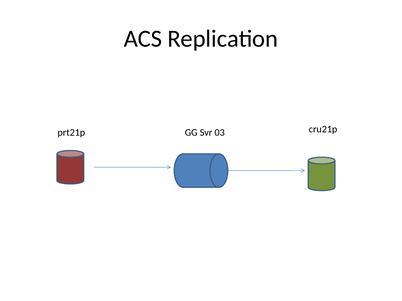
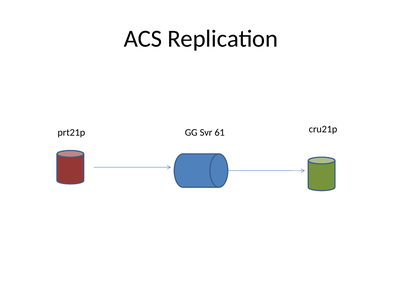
03: 03 -> 61 (220, 133)
